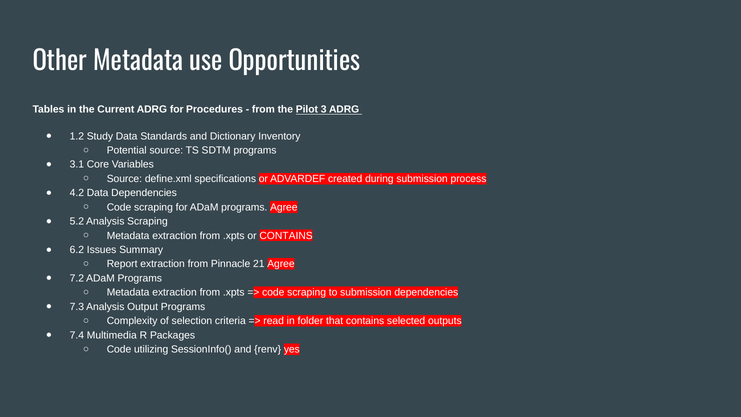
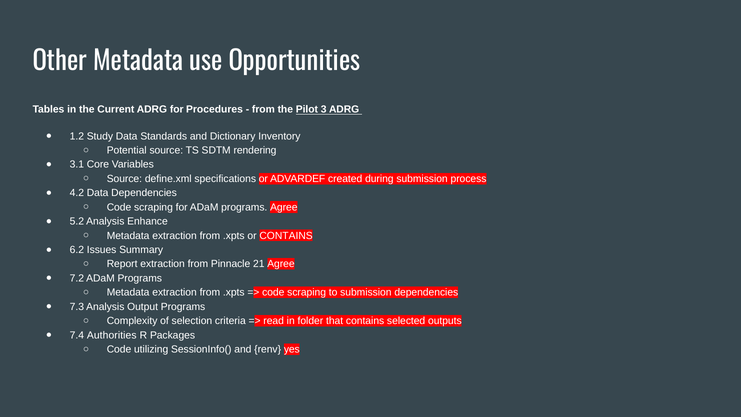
SDTM programs: programs -> rendering (255, 150)
Analysis Scraping: Scraping -> Enhance (147, 221)
Multimedia: Multimedia -> Authorities (112, 335)
